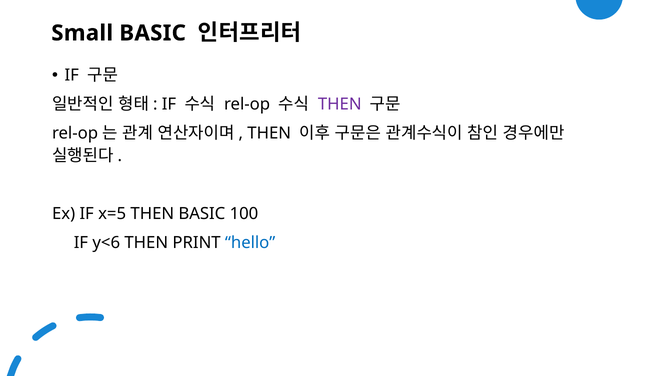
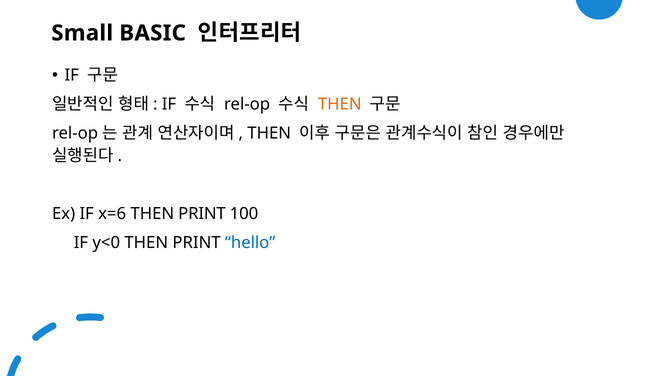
THEN colour: purple -> orange (340, 105)
x=5: x=5 -> x=6 (112, 214)
BASIC: BASIC -> PRINT (202, 214)
y<6: y<6 -> y<0 (106, 243)
